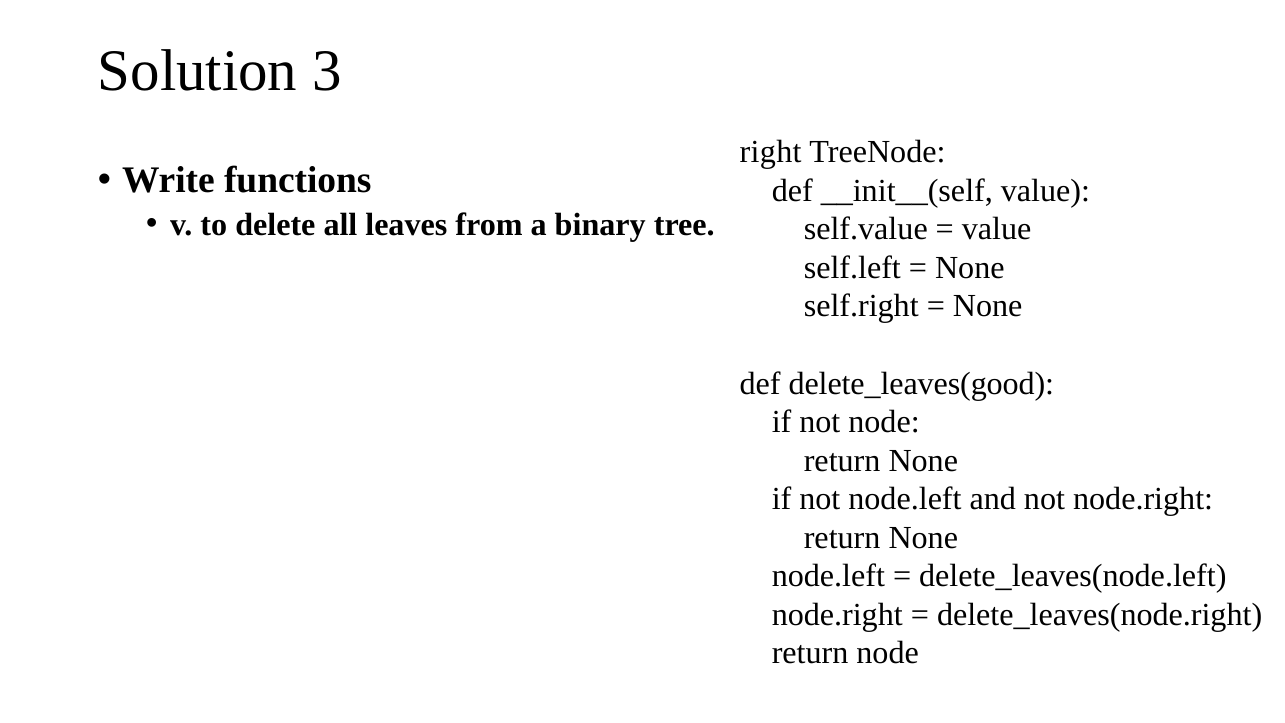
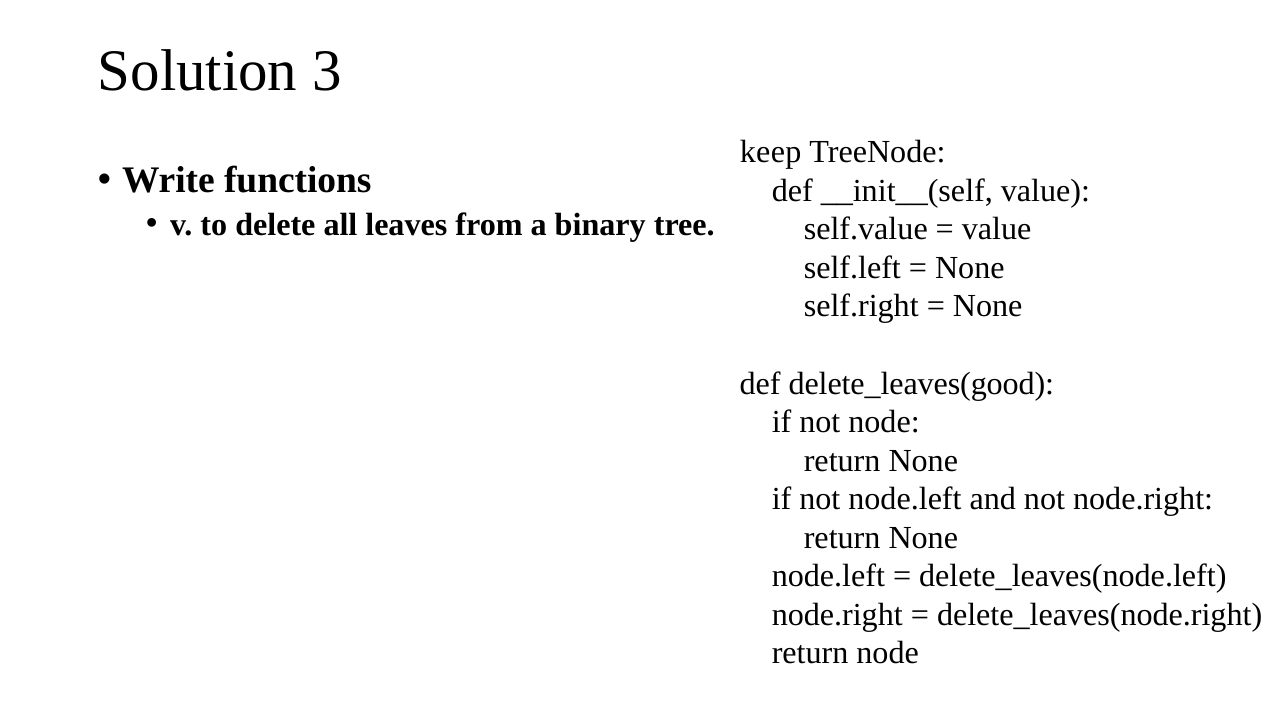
right: right -> keep (771, 152)
